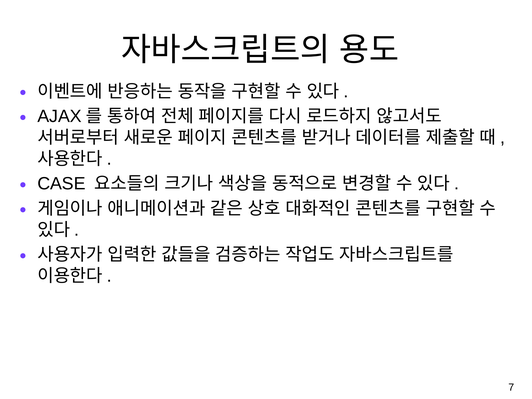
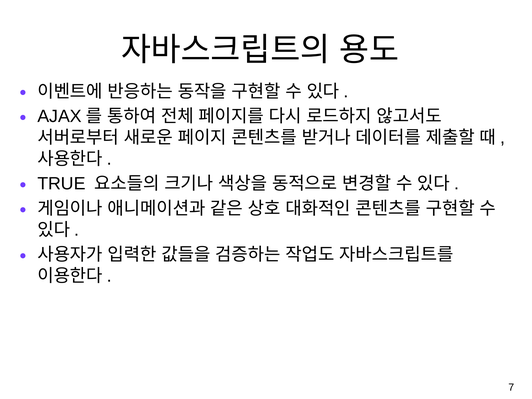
CASE: CASE -> TRUE (61, 184)
